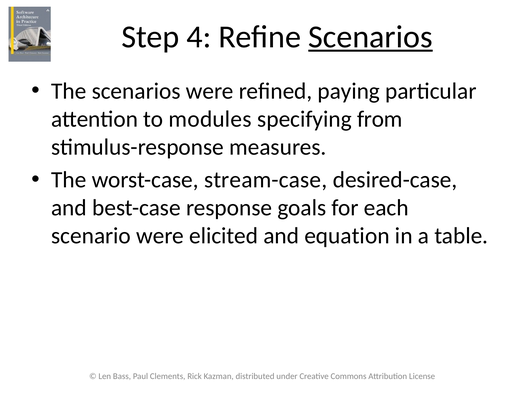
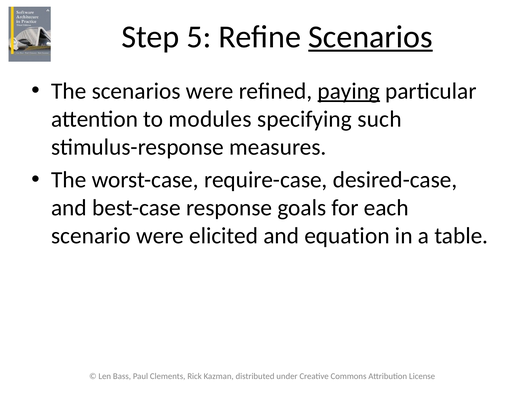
4: 4 -> 5 (199, 37)
paying underline: none -> present (349, 91)
from: from -> such (380, 119)
stream-case: stream-case -> require-case (266, 180)
